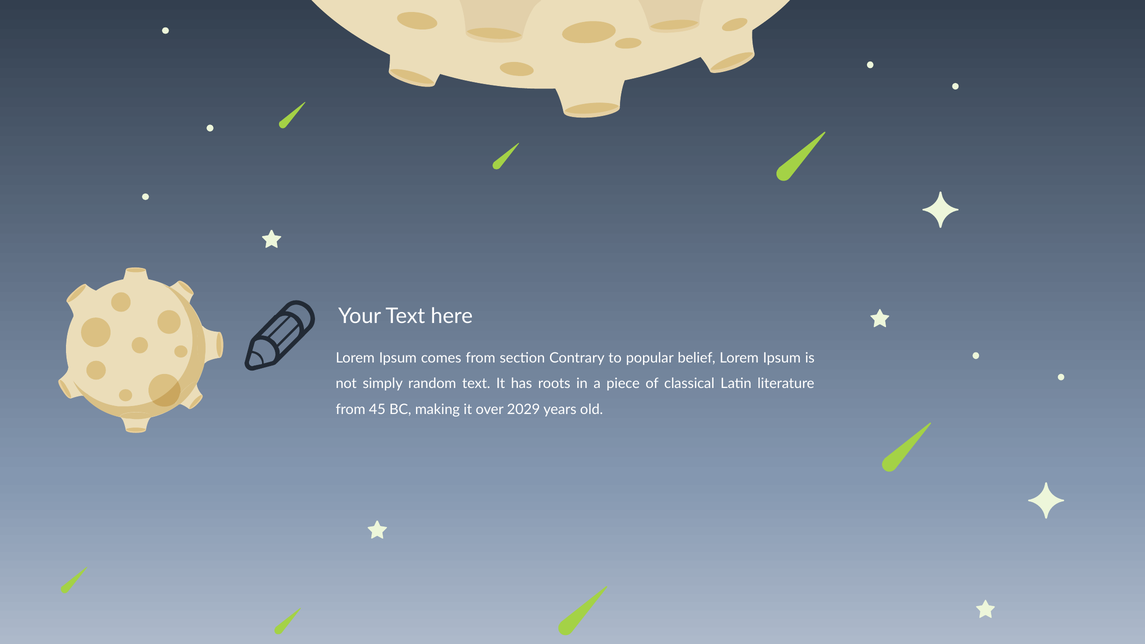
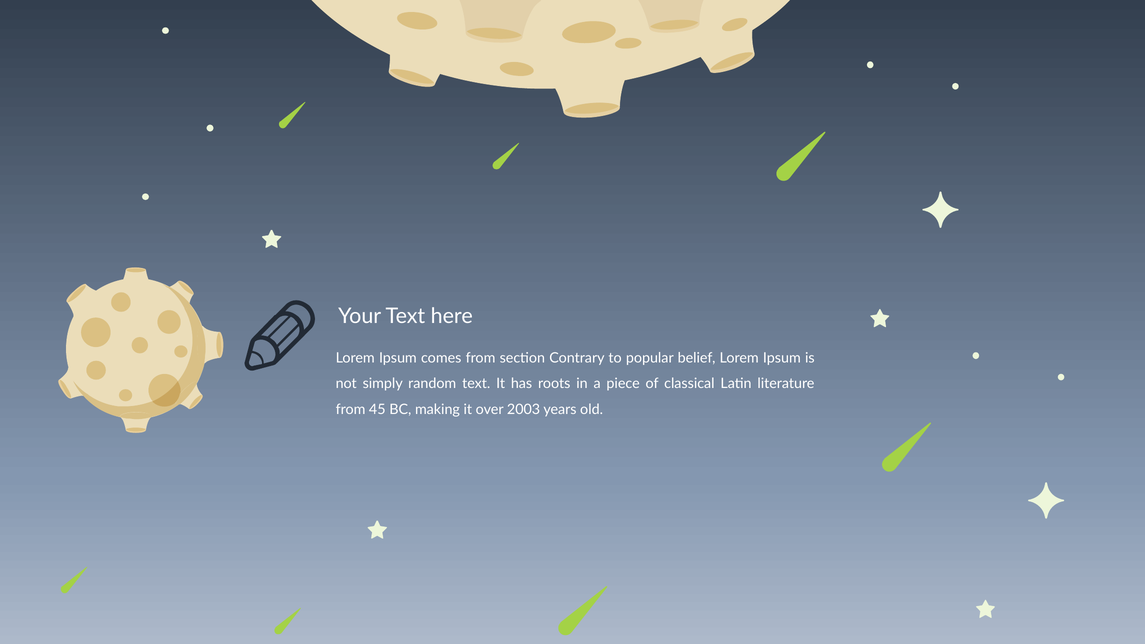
2029: 2029 -> 2003 (524, 409)
